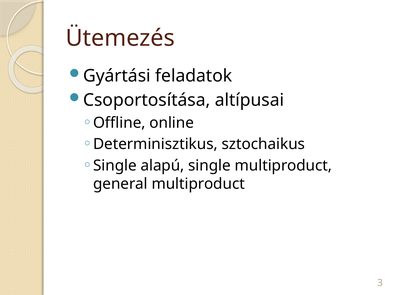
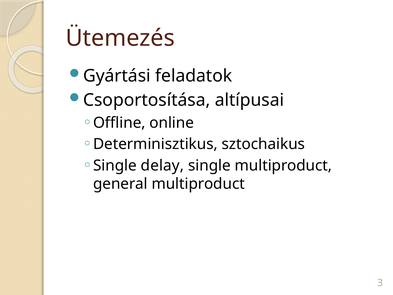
alapú: alapú -> delay (162, 165)
